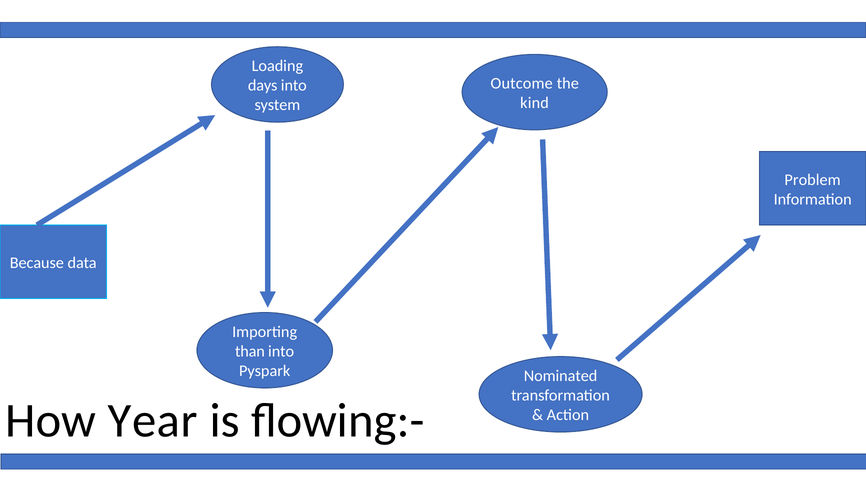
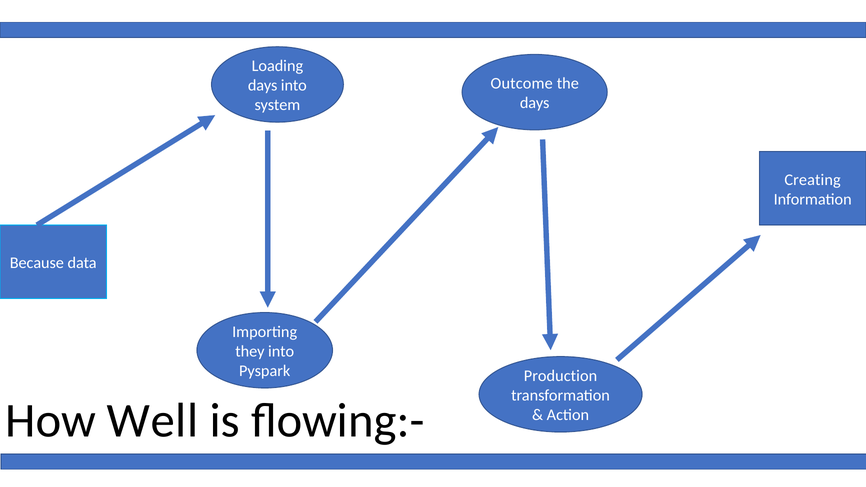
kind: kind -> days (535, 103)
Problem: Problem -> Creating (813, 180)
than: than -> they (250, 351)
Nominated: Nominated -> Production (560, 376)
Year: Year -> Well (153, 421)
